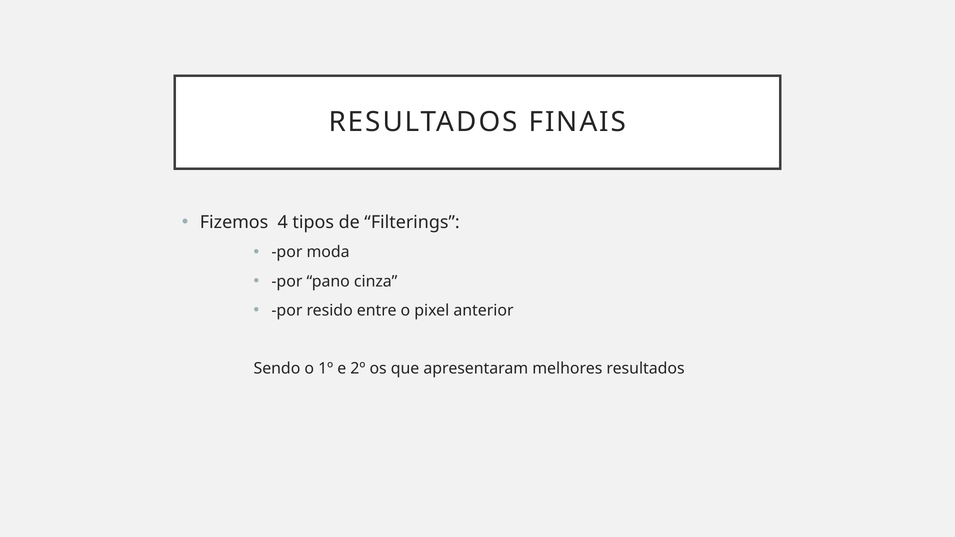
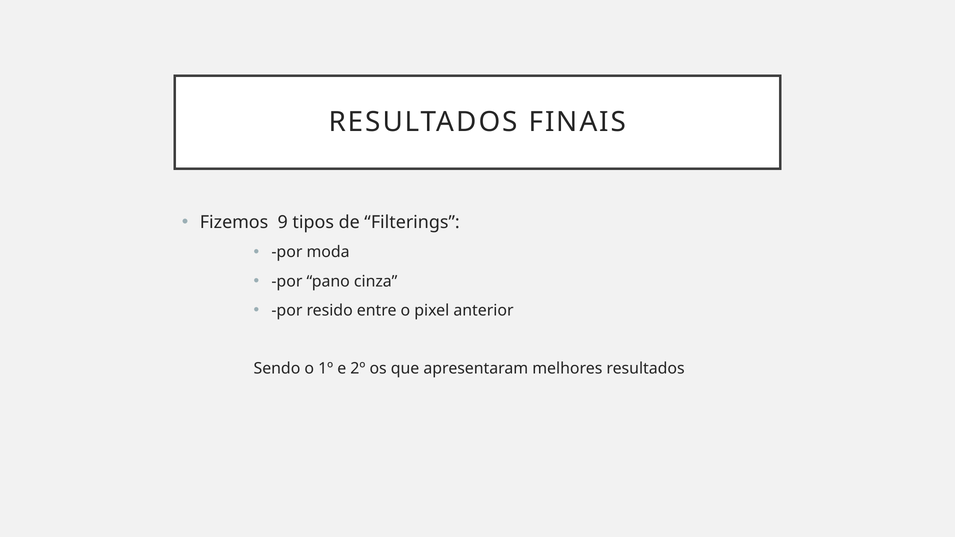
4: 4 -> 9 (283, 222)
